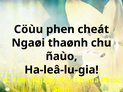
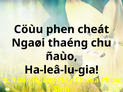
thaønh: thaønh -> thaéng (68, 43)
